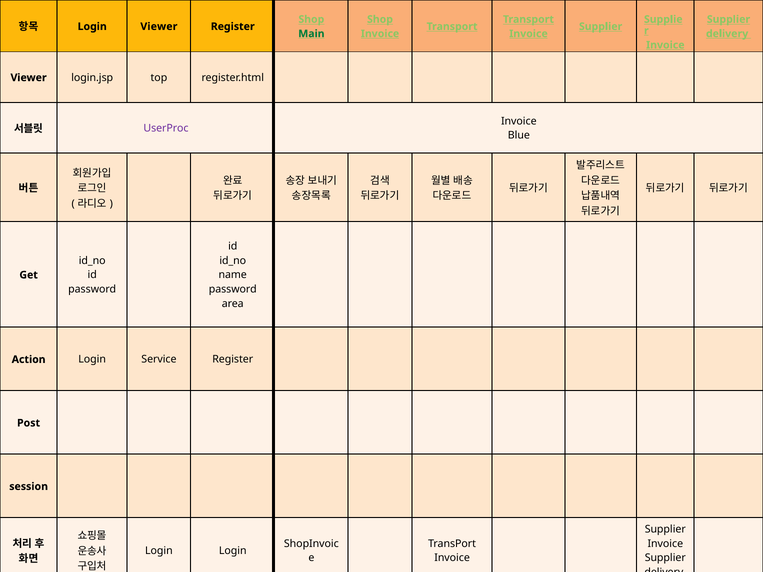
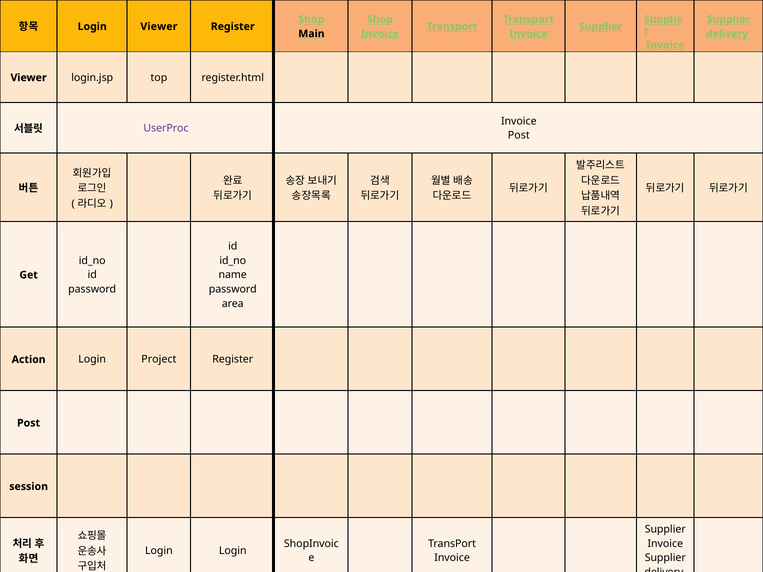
Main colour: green -> black (311, 34)
Blue: Blue -> Post (519, 135)
Service: Service -> Project (159, 360)
